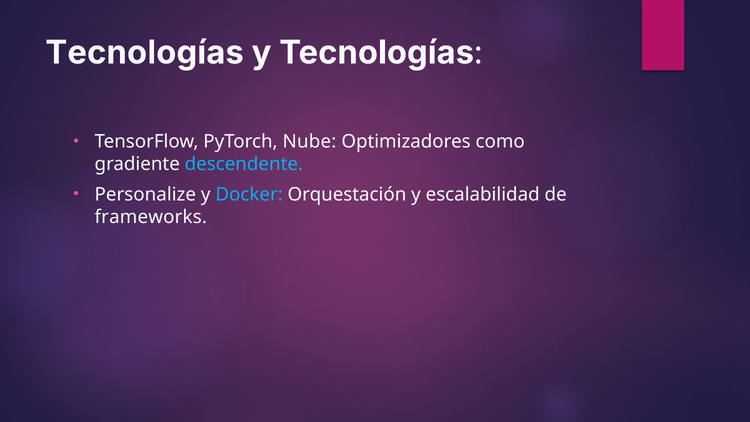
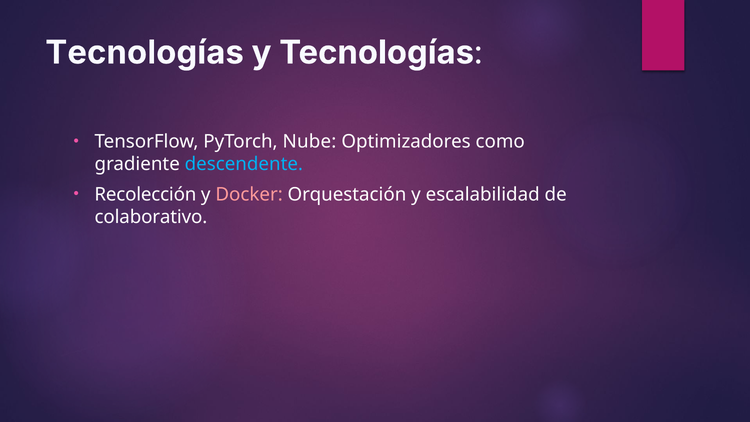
Personalize: Personalize -> Recolección (145, 194)
Docker colour: light blue -> pink (249, 194)
frameworks: frameworks -> colaborativo (151, 217)
